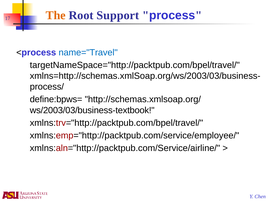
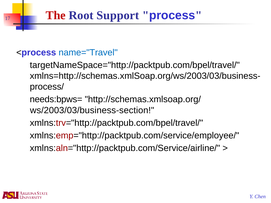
The colour: orange -> red (56, 15)
define:bpws=: define:bpws= -> needs:bpws= (56, 100)
ws/2003/03/business-textbook: ws/2003/03/business-textbook -> ws/2003/03/business-section (92, 110)
